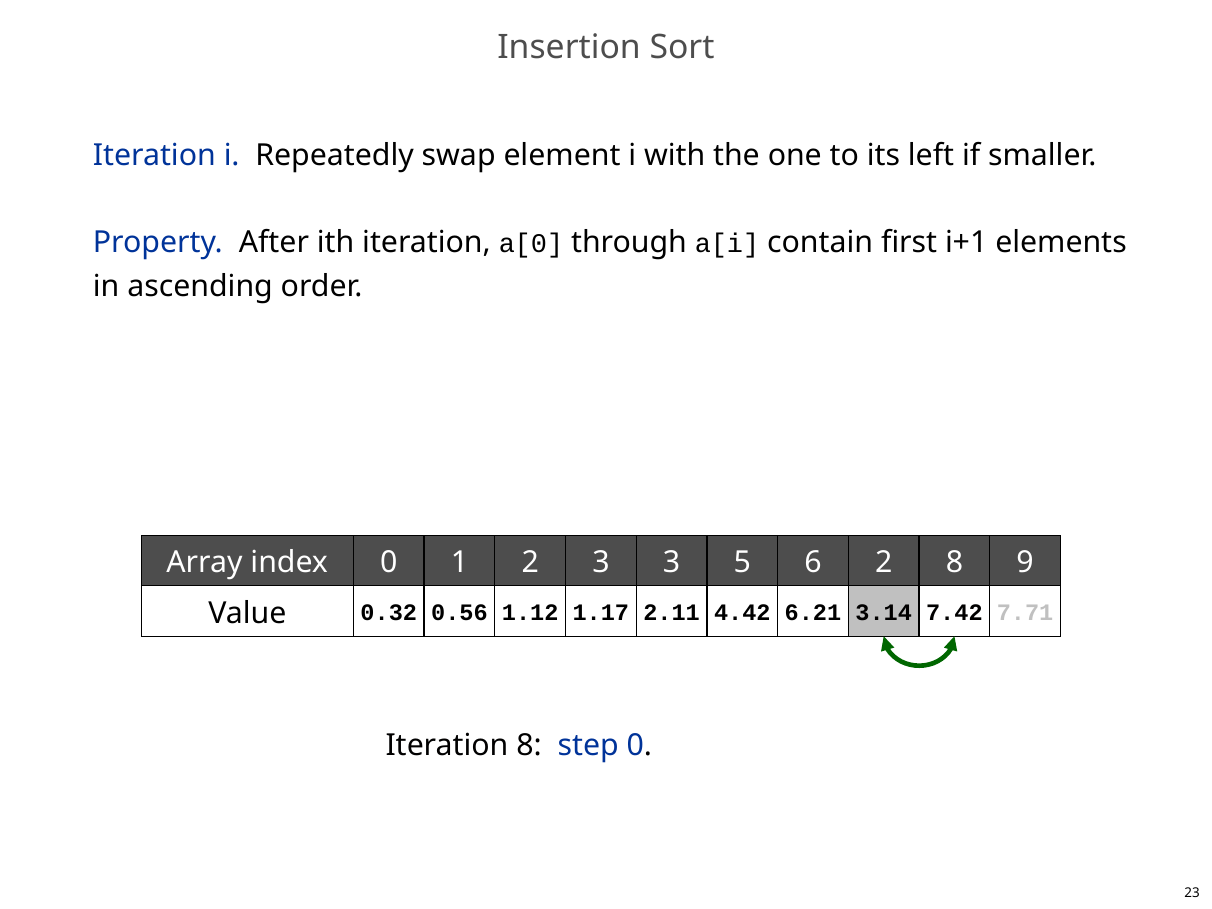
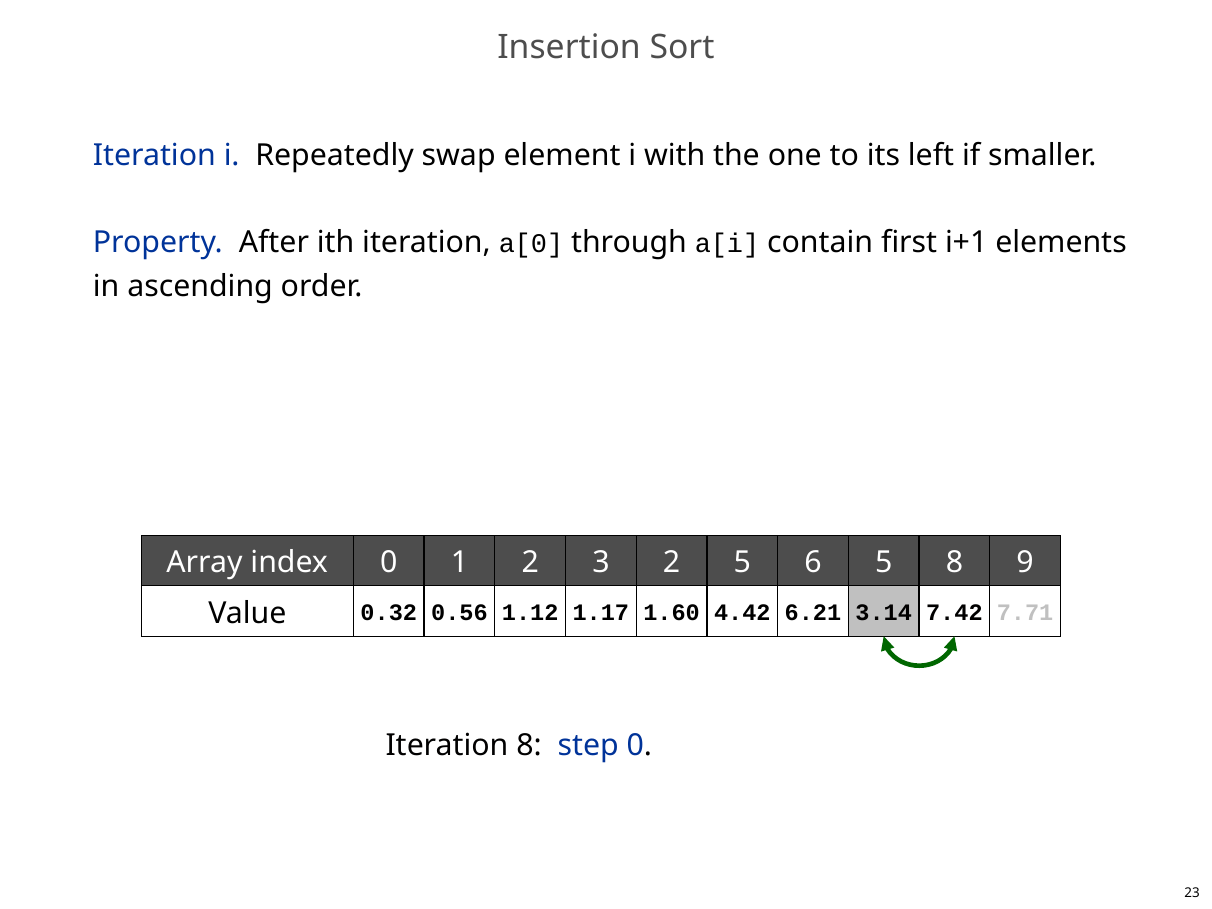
3 3: 3 -> 2 (672, 563)
6 2: 2 -> 5 (884, 563)
2.11: 2.11 -> 1.60 (672, 613)
